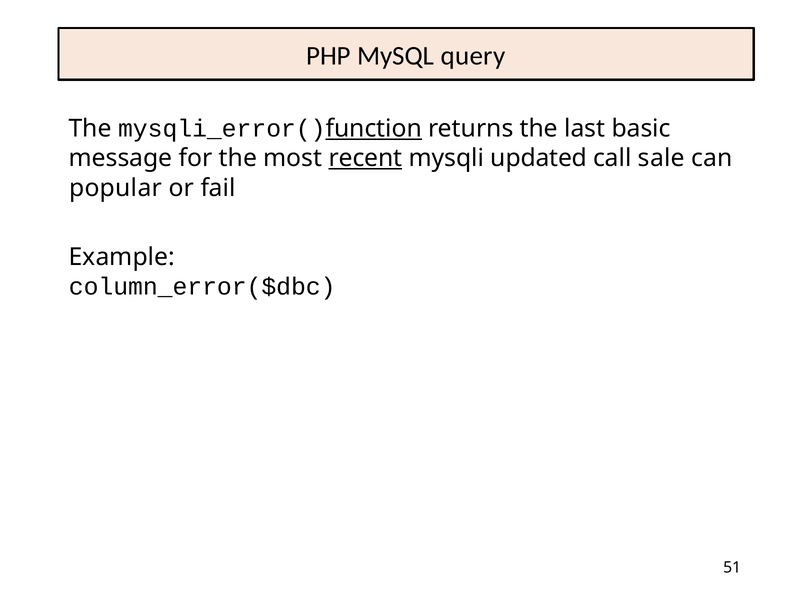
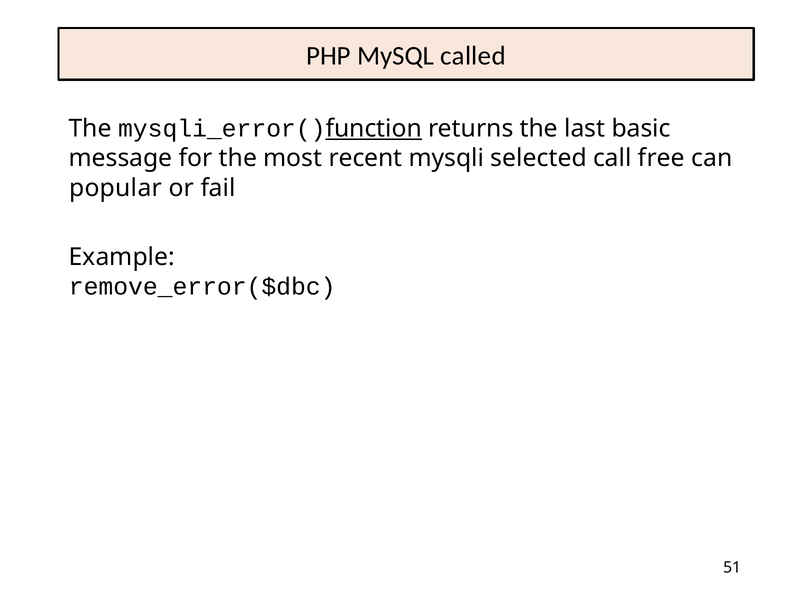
query: query -> called (473, 56)
recent underline: present -> none (365, 158)
updated: updated -> selected (539, 158)
sale: sale -> free (661, 158)
column_error($dbc: column_error($dbc -> remove_error($dbc (202, 287)
